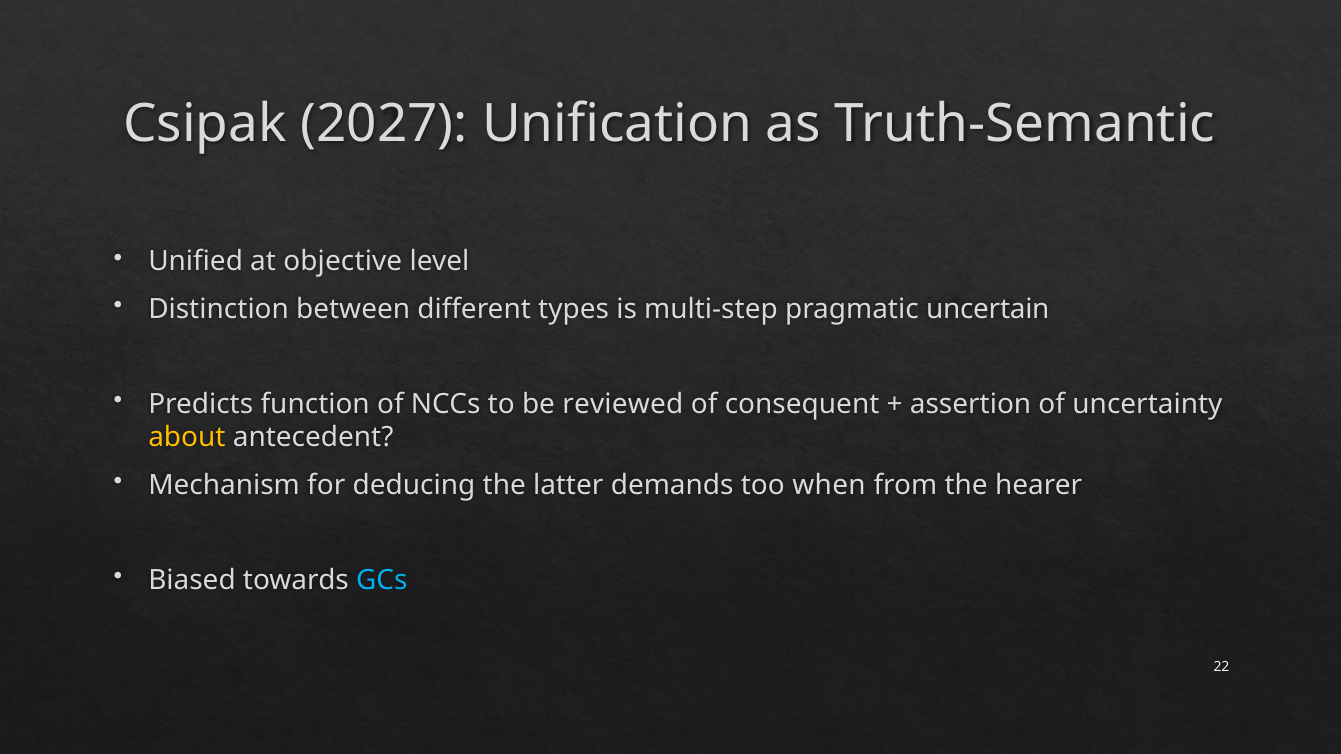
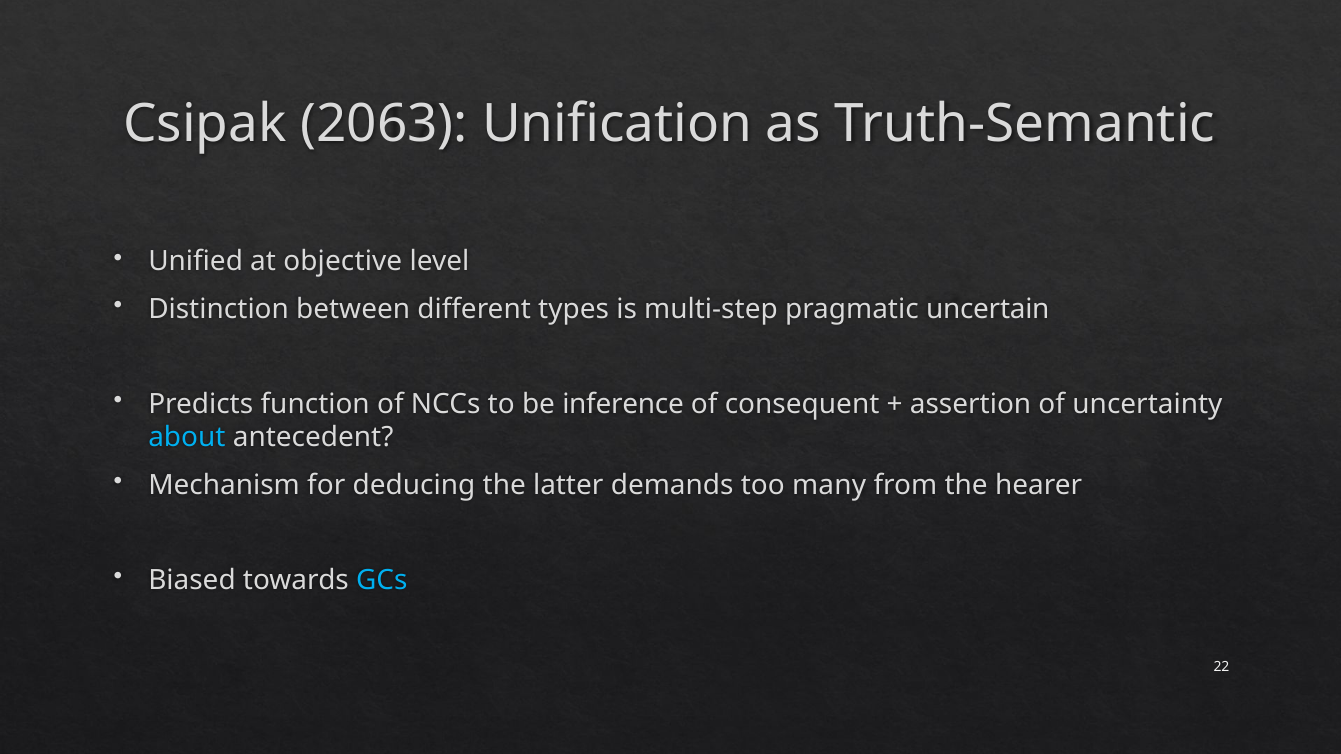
2027: 2027 -> 2063 (384, 124)
reviewed: reviewed -> inference (623, 404)
about colour: yellow -> light blue (187, 438)
when: when -> many (829, 485)
